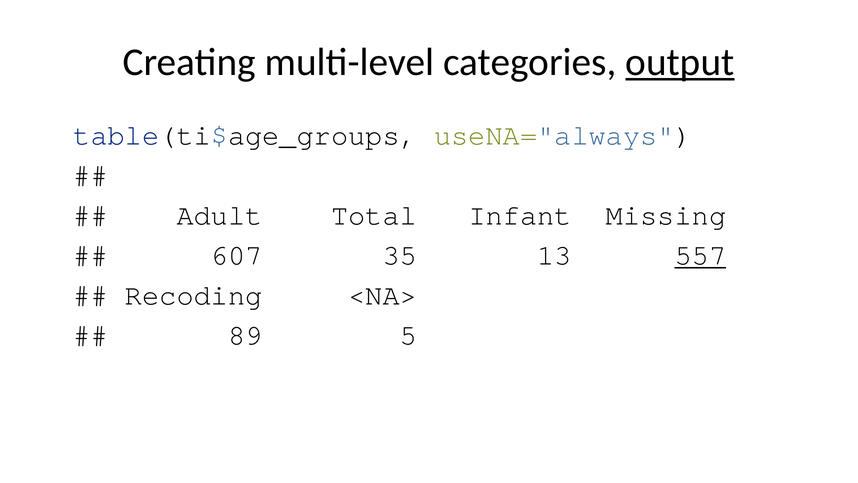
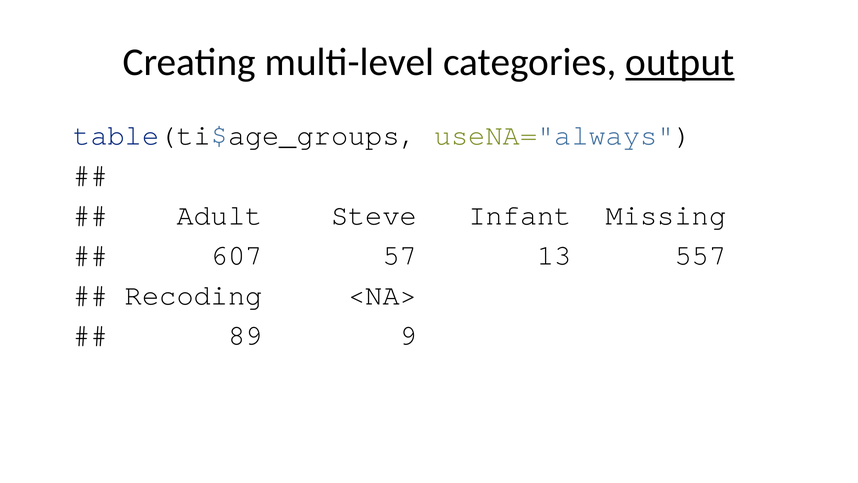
Total: Total -> Steve (374, 215)
35: 35 -> 57 (400, 255)
557 underline: present -> none (700, 255)
5: 5 -> 9 (408, 335)
